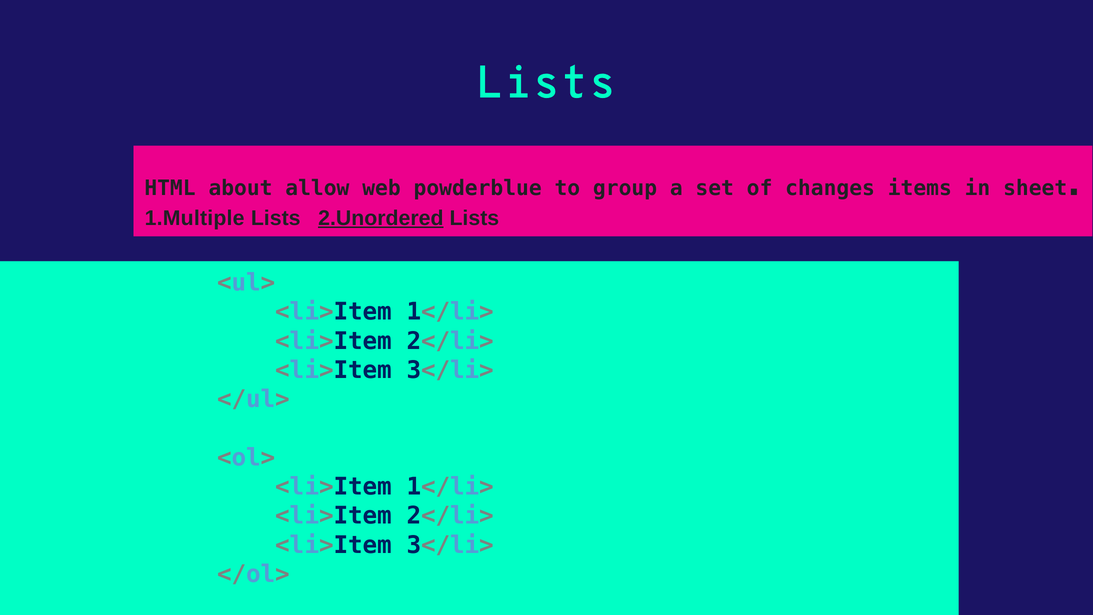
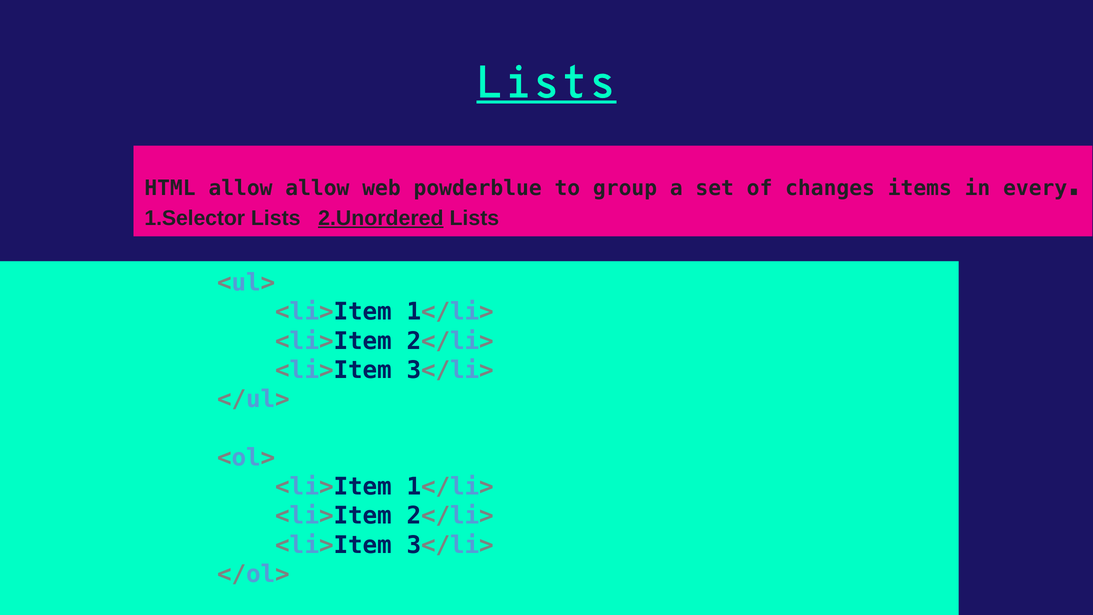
Lists underline: none -> present (546, 82)
HTML about: about -> allow (240, 188)
sheet: sheet -> every (1035, 188)
1.Multiple: 1.Multiple -> 1.Selector (195, 218)
